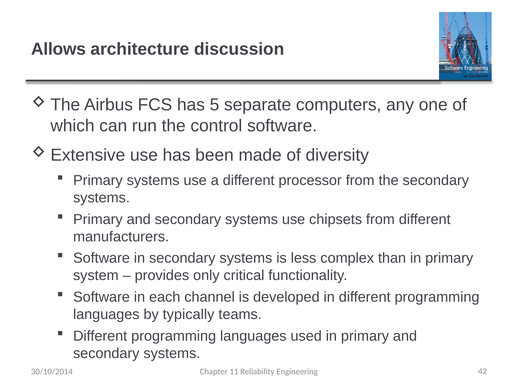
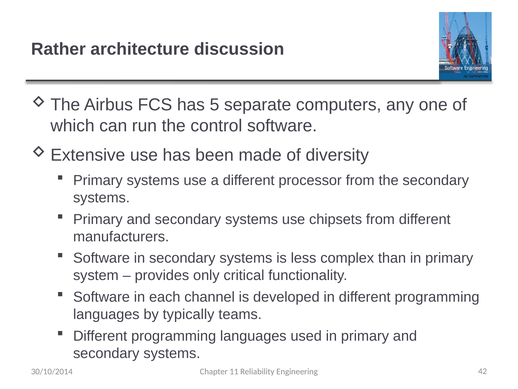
Allows: Allows -> Rather (58, 49)
